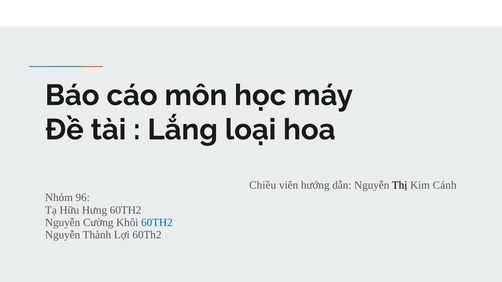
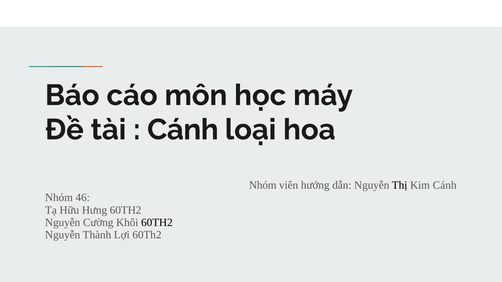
Lắng: Lắng -> Cánh (183, 130)
Chiều: Chiều -> Nhóm (263, 186)
96: 96 -> 46 (83, 198)
60TH2 colour: blue -> black (157, 223)
